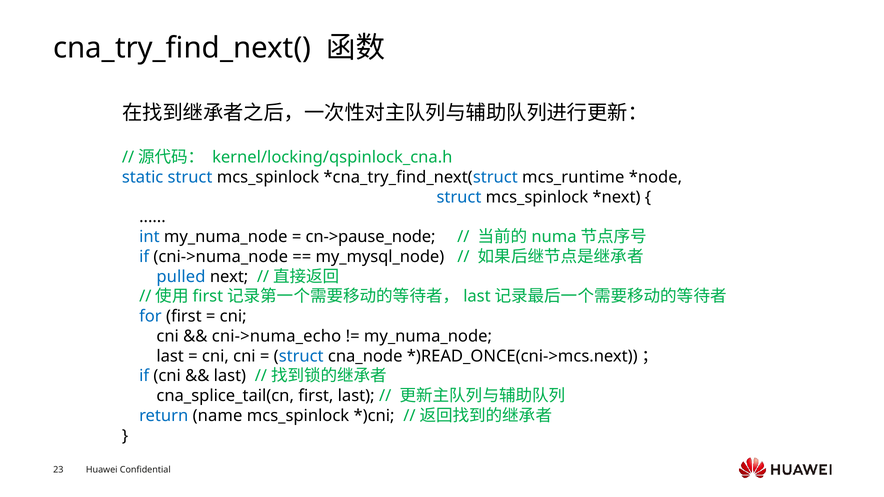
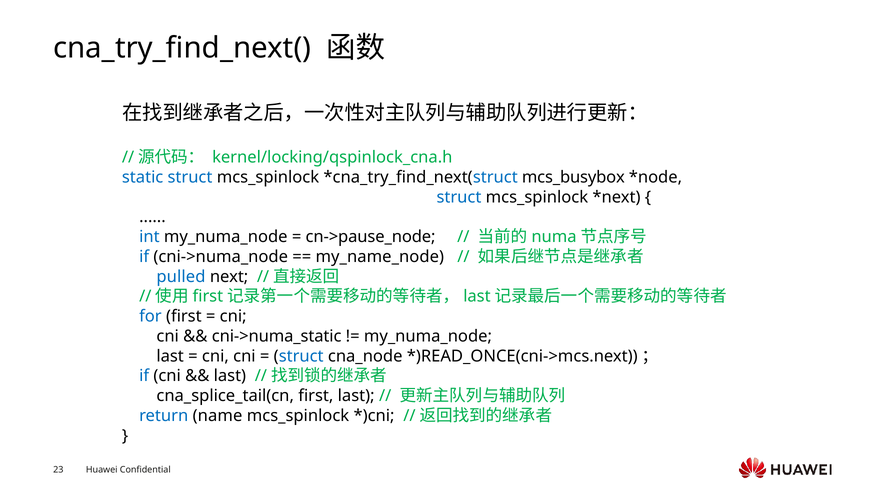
mcs_runtime: mcs_runtime -> mcs_busybox (573, 177)
my_mysql_node: my_mysql_node -> my_name_node (380, 257)
cni->numa_echo: cni->numa_echo -> cni->numa_static (277, 336)
